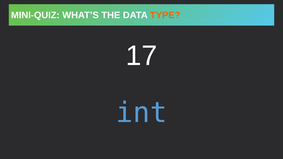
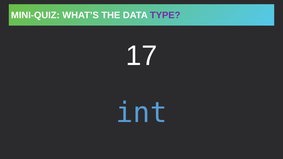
TYPE colour: orange -> purple (165, 15)
